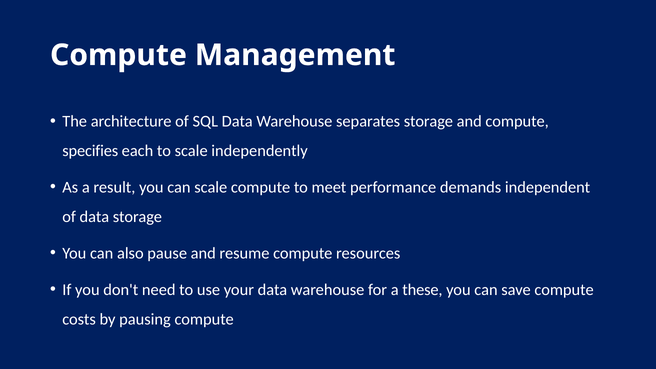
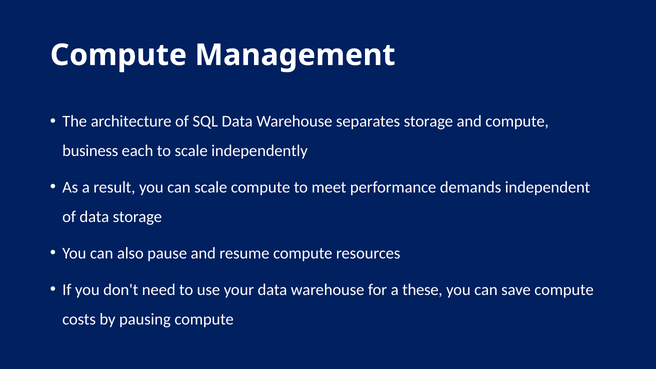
specifies: specifies -> business (90, 151)
